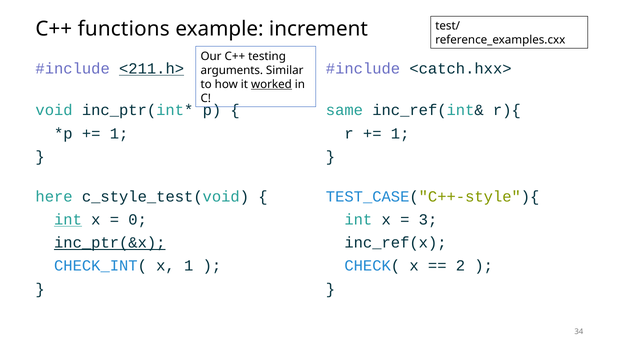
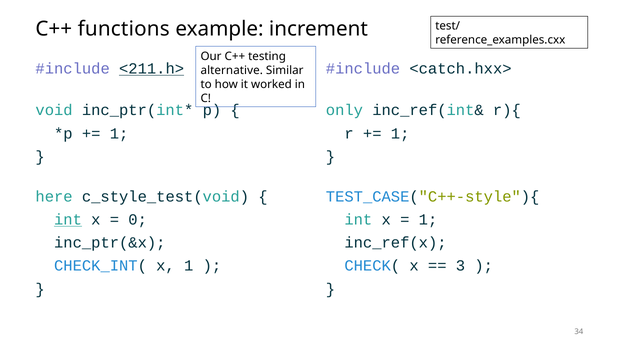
arguments: arguments -> alternative (232, 70)
worked underline: present -> none (271, 84)
same: same -> only (344, 110)
3: 3 -> 1 (428, 220)
inc_ptr(&x underline: present -> none (110, 243)
2: 2 -> 3 (461, 266)
